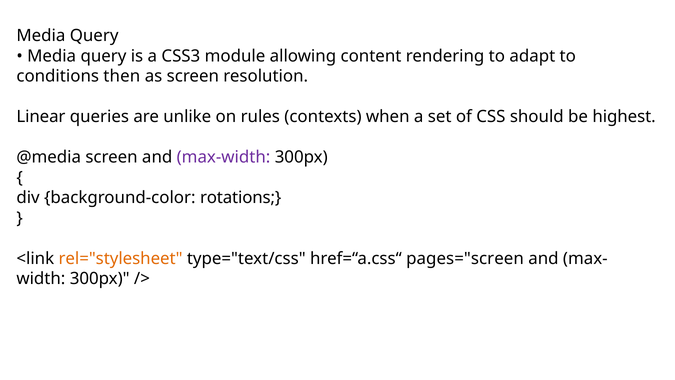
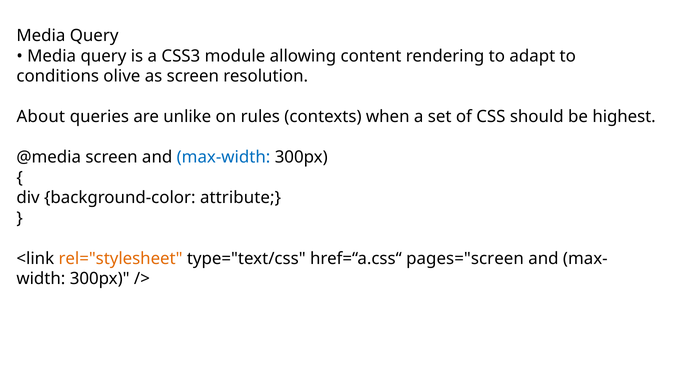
then: then -> olive (122, 76)
Linear: Linear -> About (41, 117)
max-width colour: purple -> blue (224, 157)
rotations: rotations -> attribute (241, 198)
